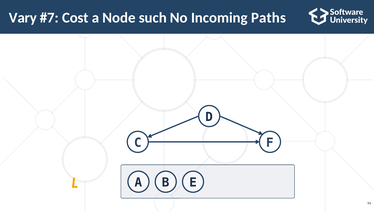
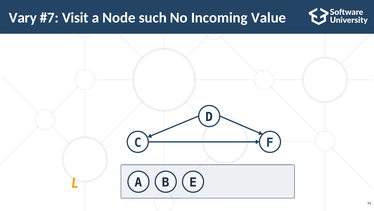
Cost: Cost -> Visit (75, 18)
Paths: Paths -> Value (269, 18)
